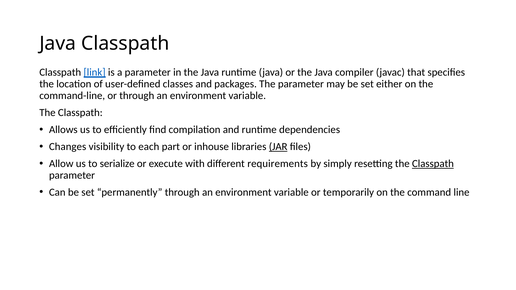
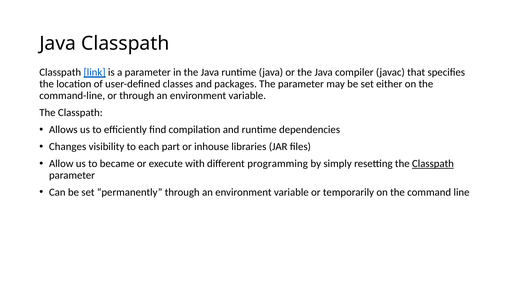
JAR underline: present -> none (278, 147)
serialize: serialize -> became (117, 164)
requirements: requirements -> programming (278, 164)
